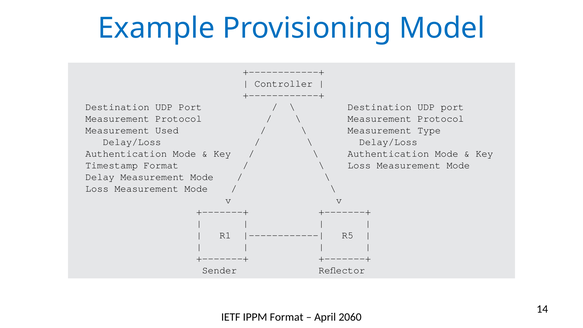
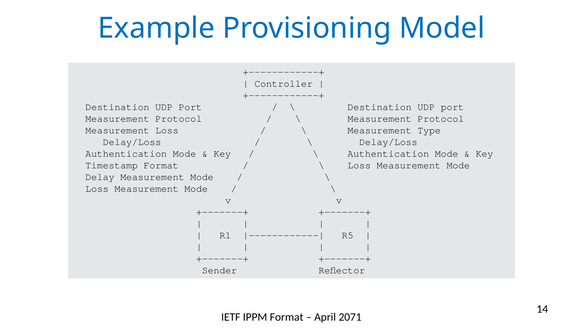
Measurement Used: Used -> Loss (167, 130)
2060: 2060 -> 2071 (350, 317)
